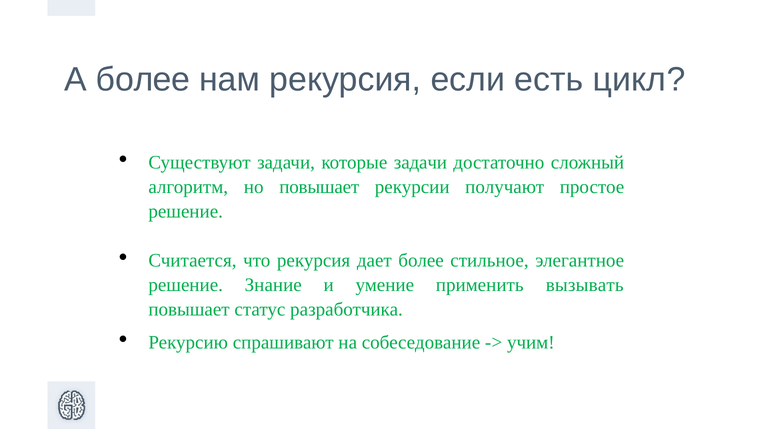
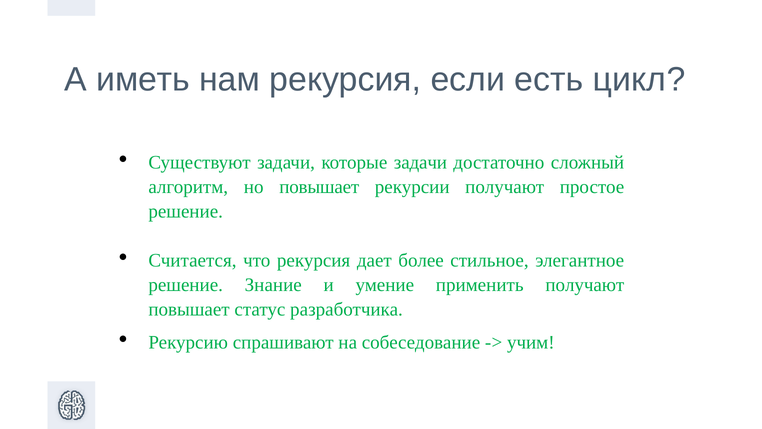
А более: более -> иметь (143, 79)
применить вызывать: вызывать -> получают (585, 285)
